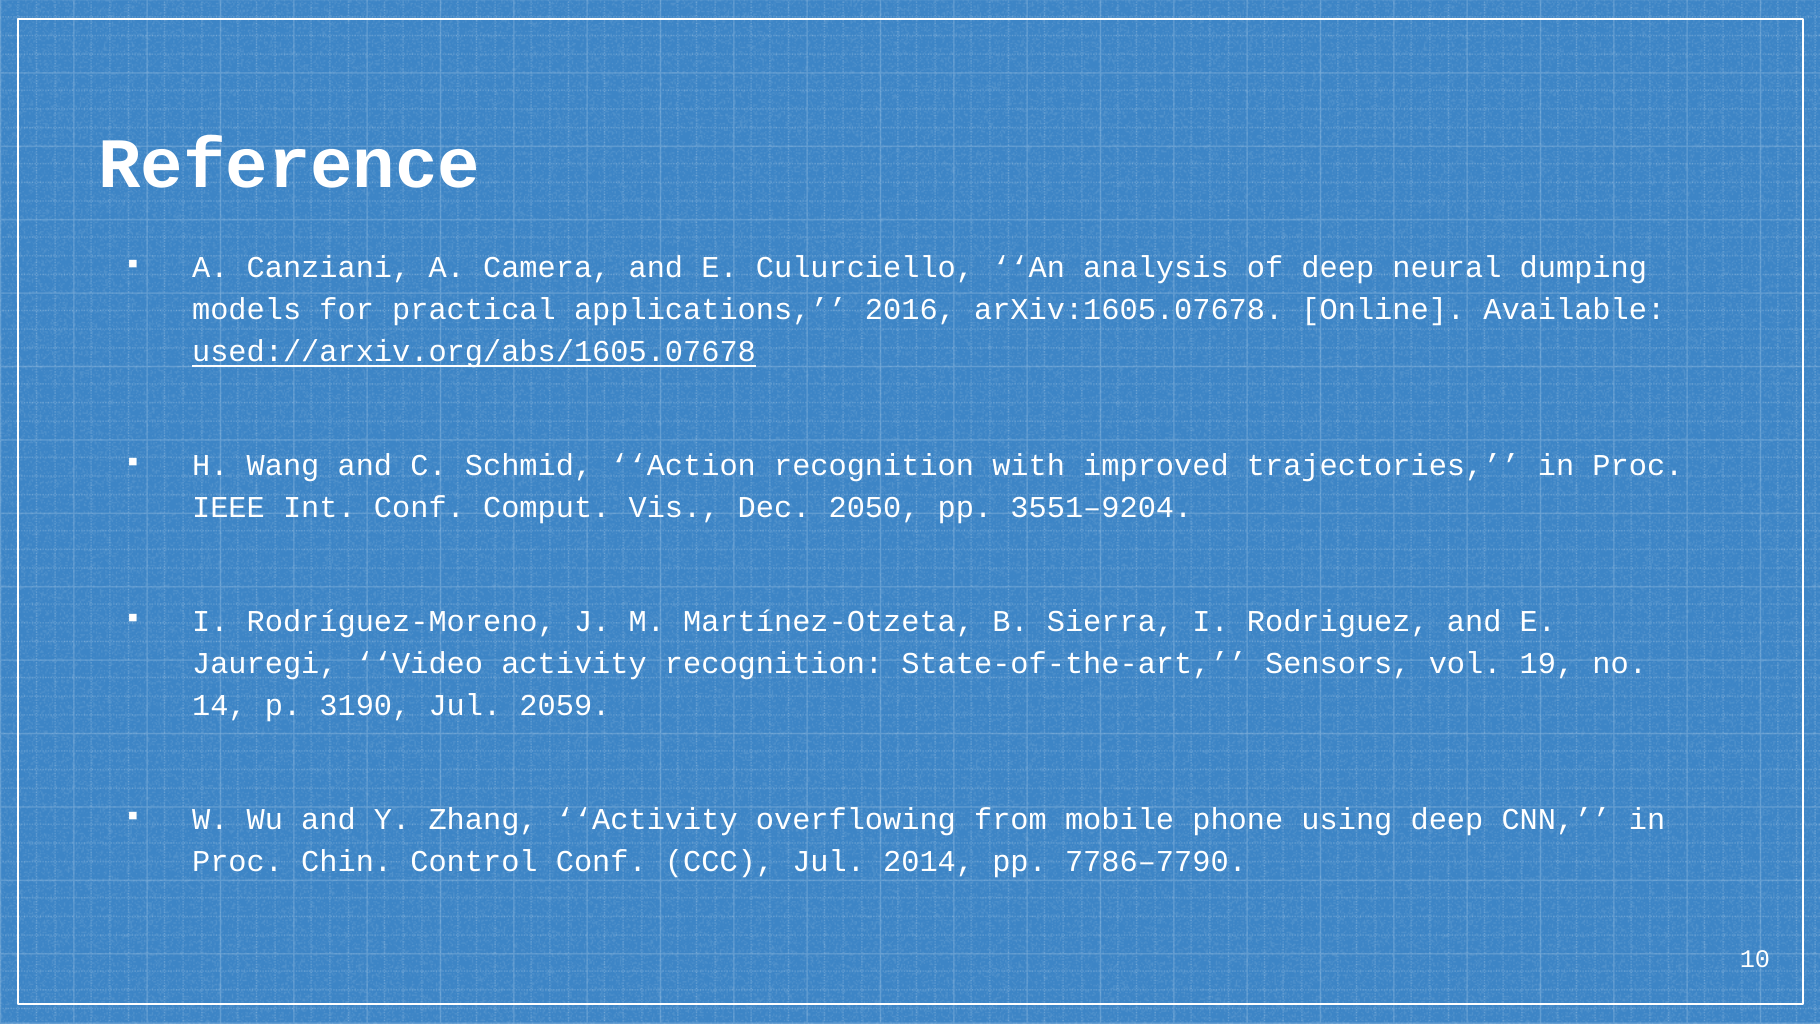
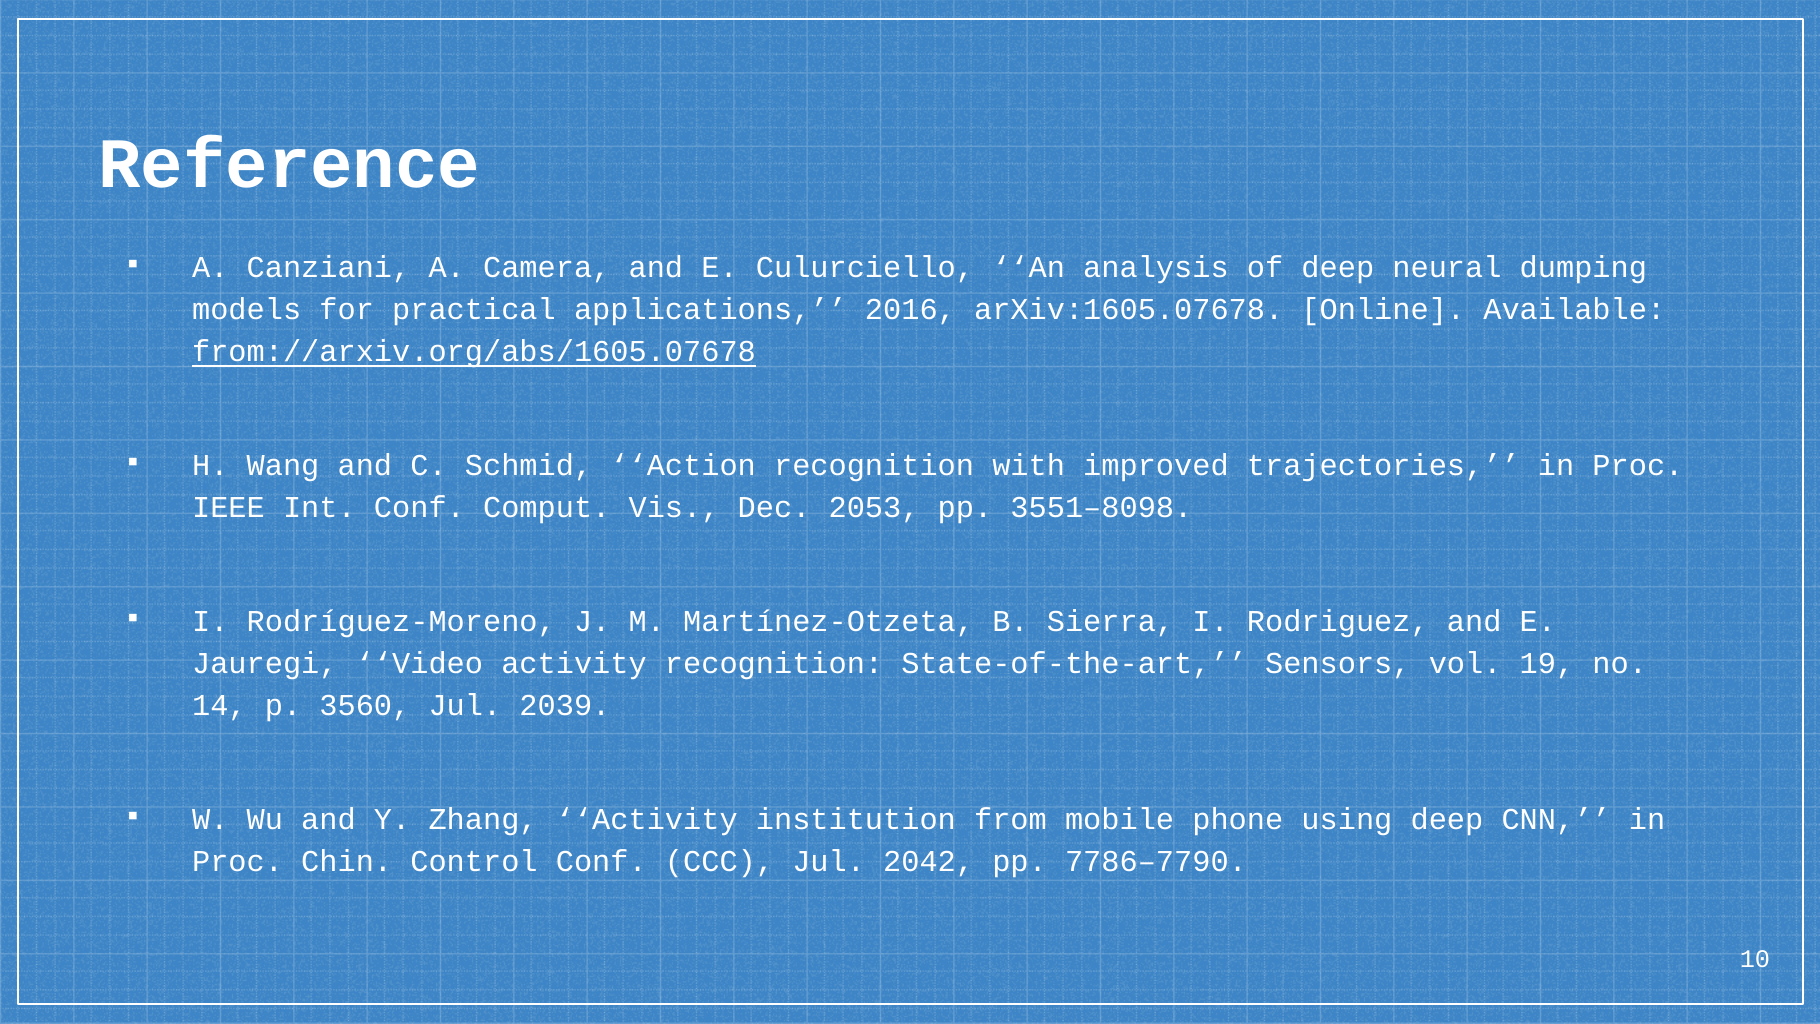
used://arxiv.org/abs/1605.07678: used://arxiv.org/abs/1605.07678 -> from://arxiv.org/abs/1605.07678 (474, 352)
2050: 2050 -> 2053 (874, 507)
3551–9204: 3551–9204 -> 3551–8098 (1101, 507)
3190: 3190 -> 3560 (365, 705)
2059: 2059 -> 2039 (565, 705)
overflowing: overflowing -> institution (856, 819)
2014: 2014 -> 2042 (929, 861)
